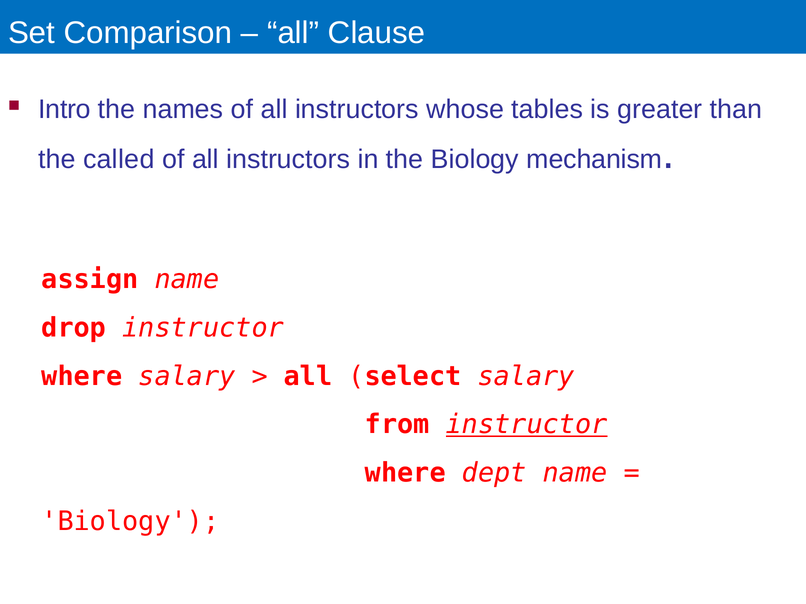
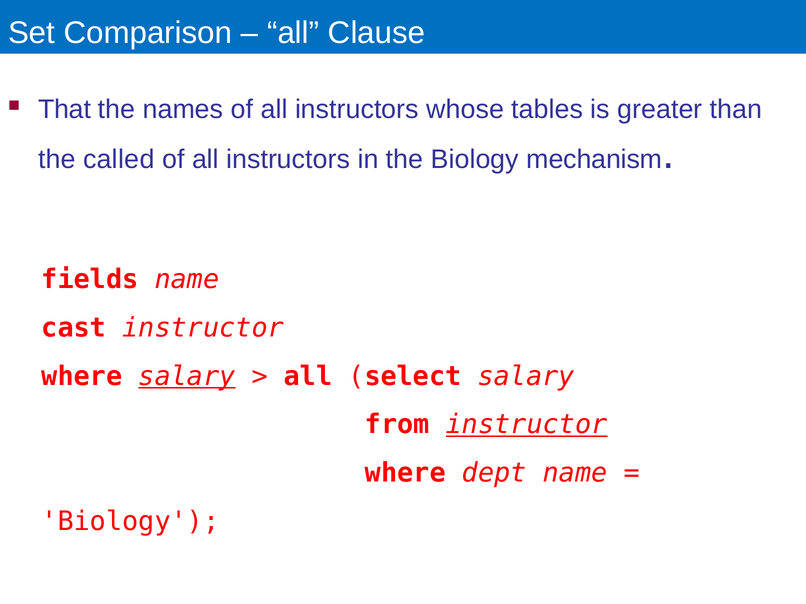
Intro: Intro -> That (65, 109)
assign: assign -> fields (90, 280)
drop: drop -> cast (74, 328)
salary underline: none -> present (187, 377)
